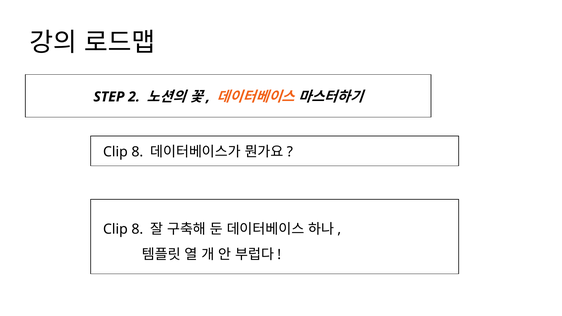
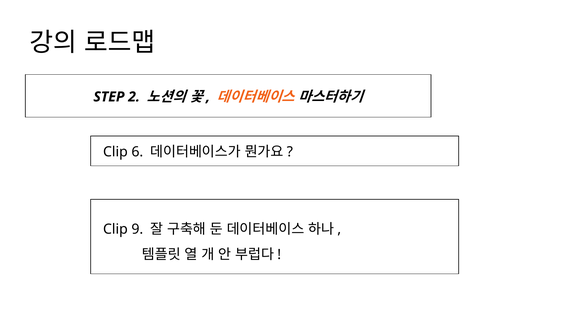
8: 8 -> 6 (137, 152)
8: 8 -> 9 (137, 229)
